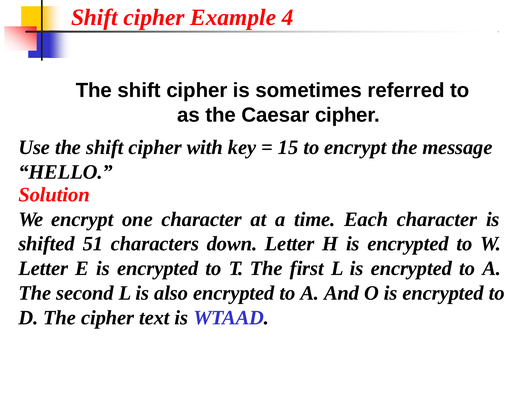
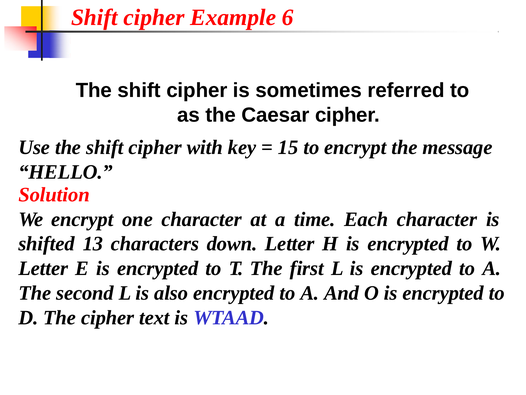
4: 4 -> 6 (288, 18)
51: 51 -> 13 (93, 244)
